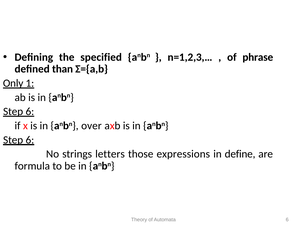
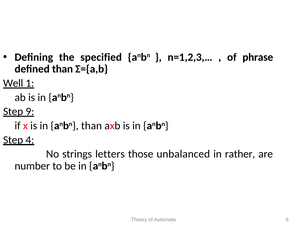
Only: Only -> Well (13, 83)
6: 6 -> 9 (30, 112)
anbn over: over -> than (91, 126)
6: 6 -> 4 (30, 140)
expressions: expressions -> unbalanced (183, 154)
define: define -> rather (240, 154)
formula: formula -> number (32, 166)
